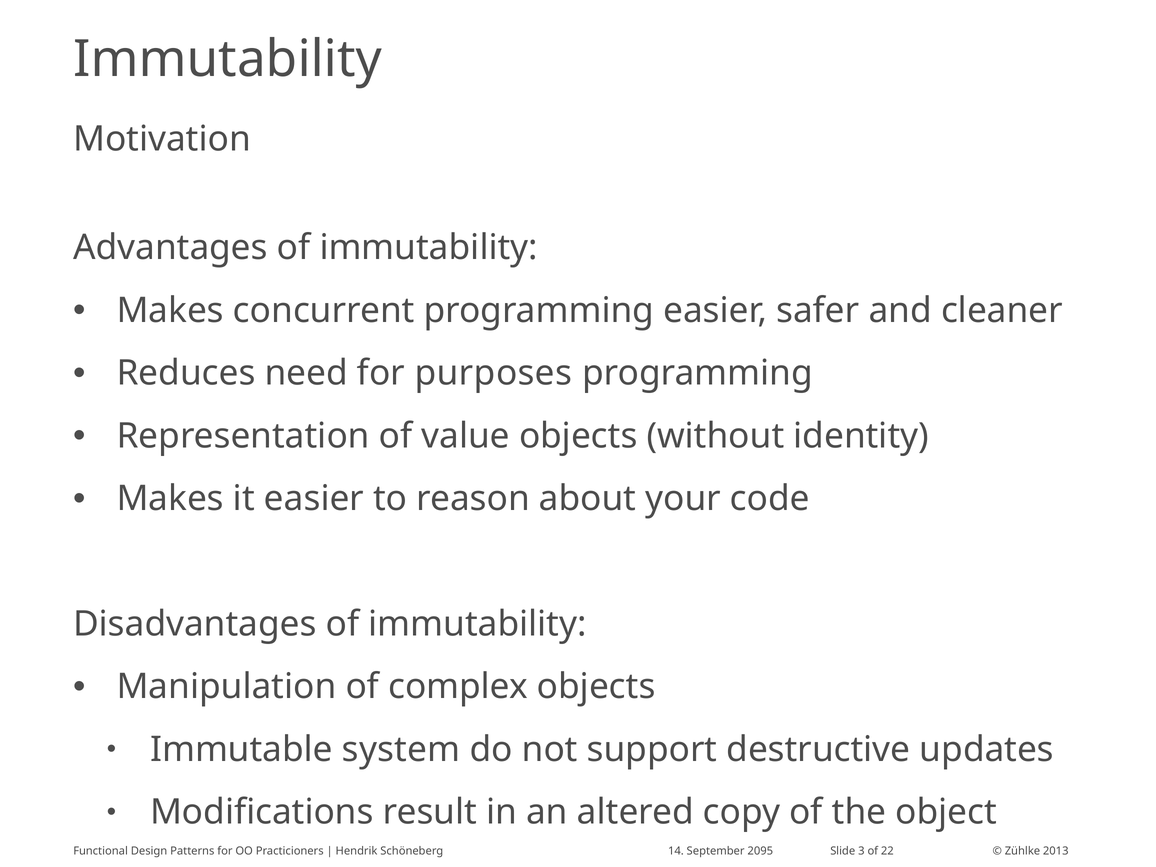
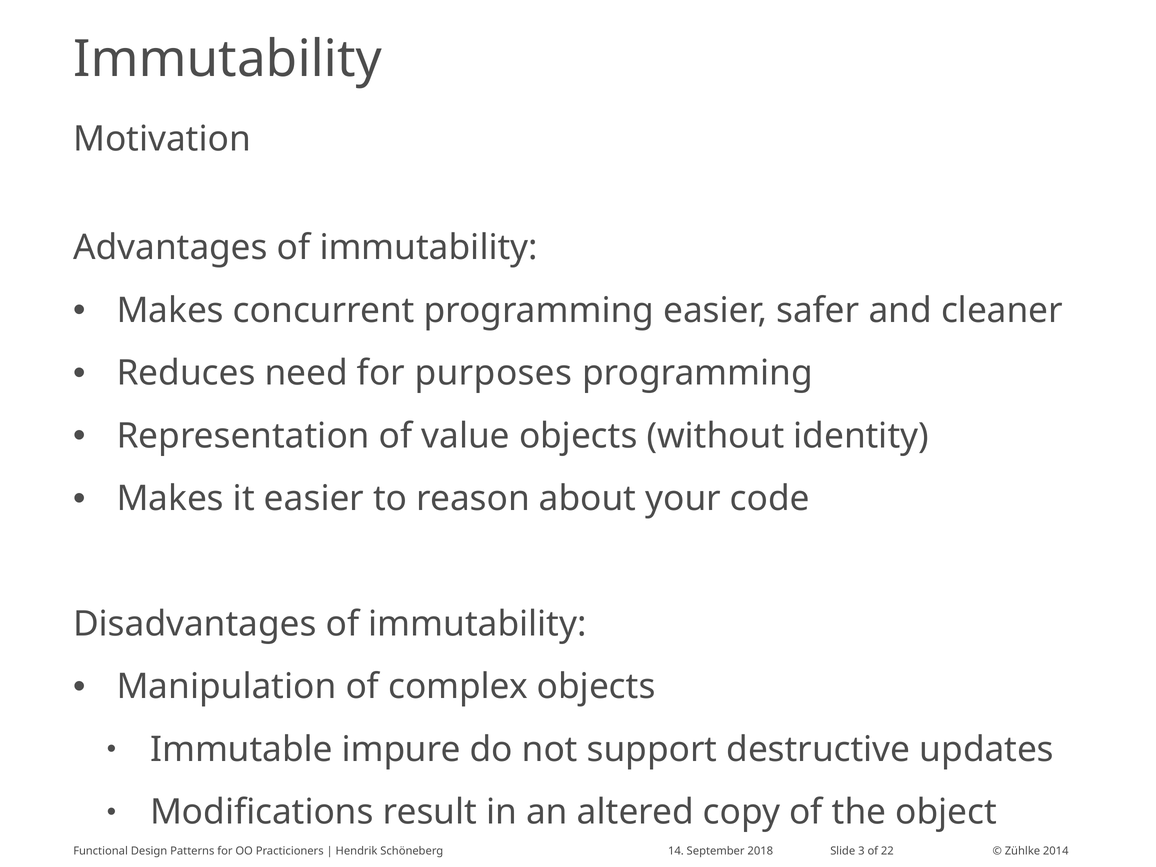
system: system -> impure (401, 749)
2095: 2095 -> 2018 (760, 851)
2013: 2013 -> 2014 (1056, 851)
